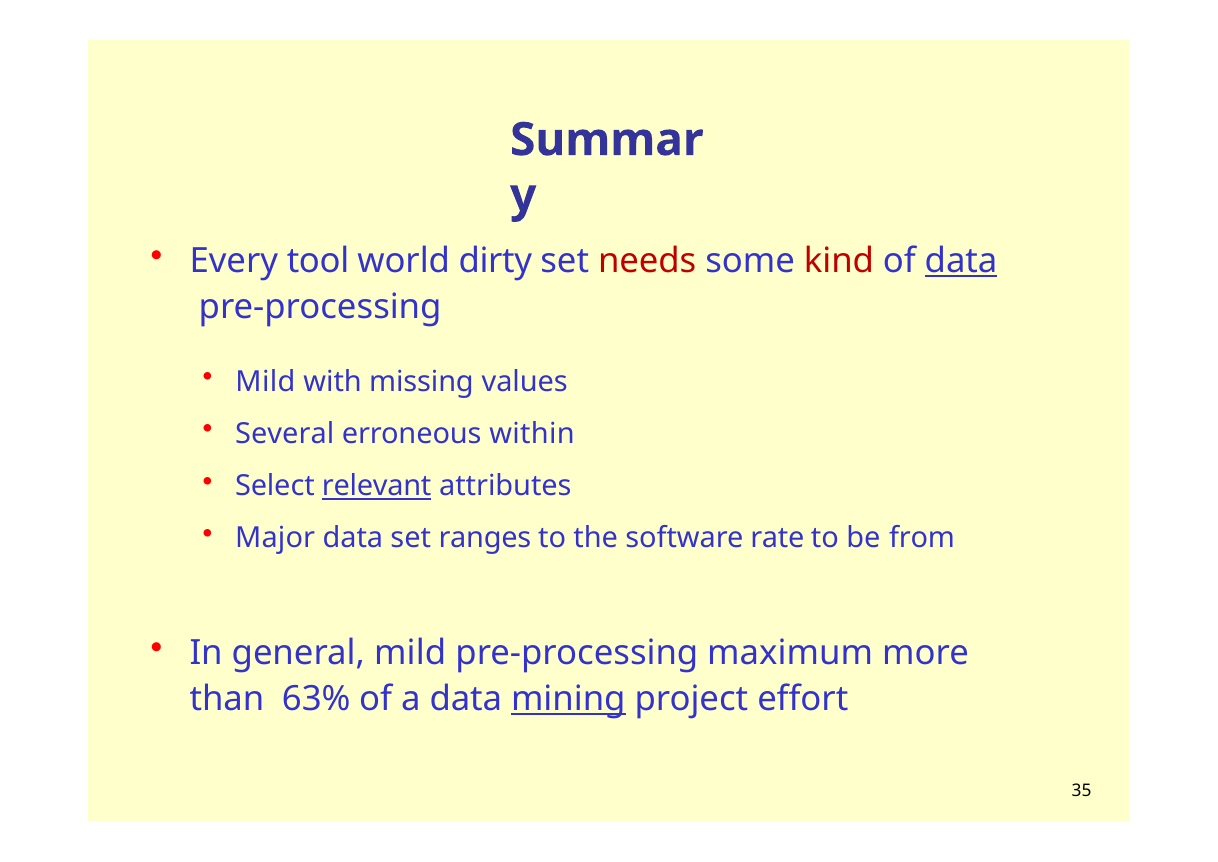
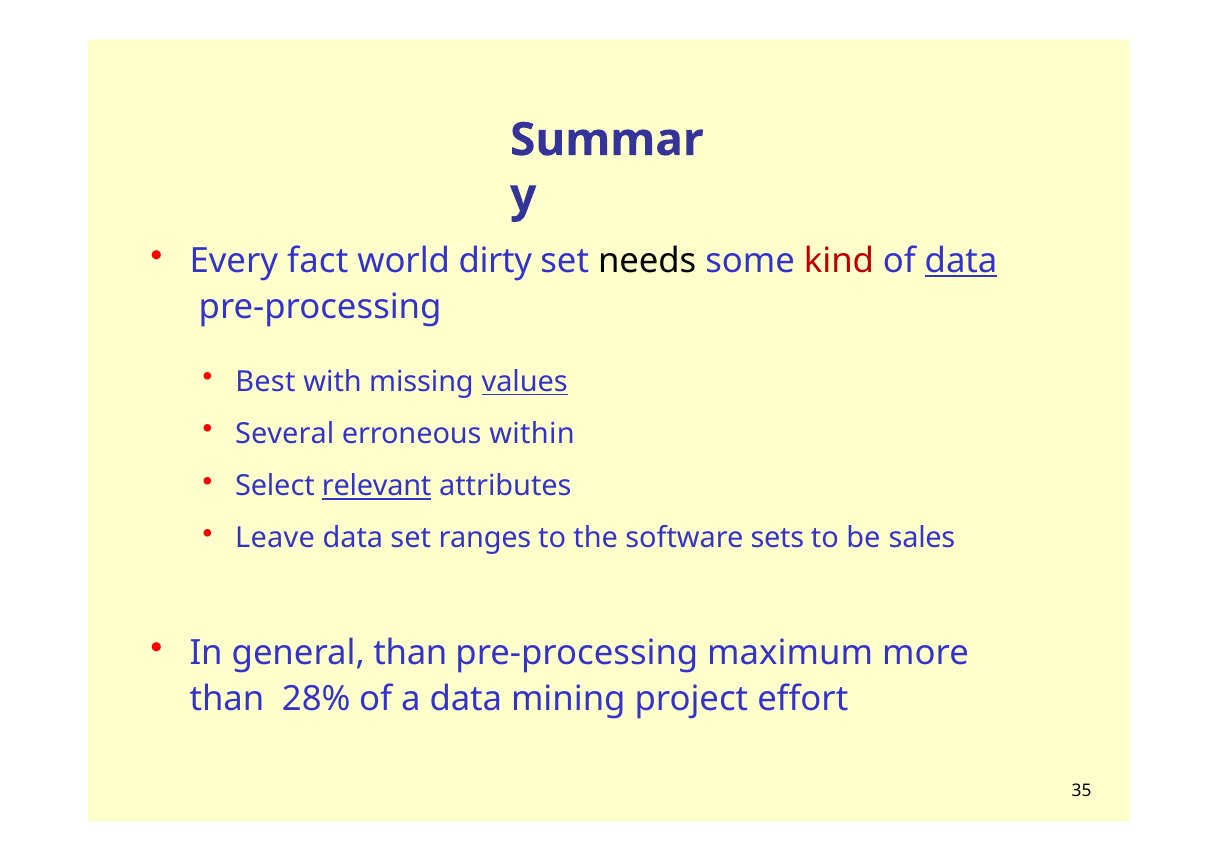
tool: tool -> fact (318, 261)
needs colour: red -> black (647, 261)
Mild: Mild -> Best (265, 382)
values underline: none -> present (525, 382)
Major: Major -> Leave (275, 538)
rate: rate -> sets (777, 538)
from: from -> sales (922, 538)
general mild: mild -> than (410, 653)
63%: 63% -> 28% (316, 699)
mining underline: present -> none (568, 699)
